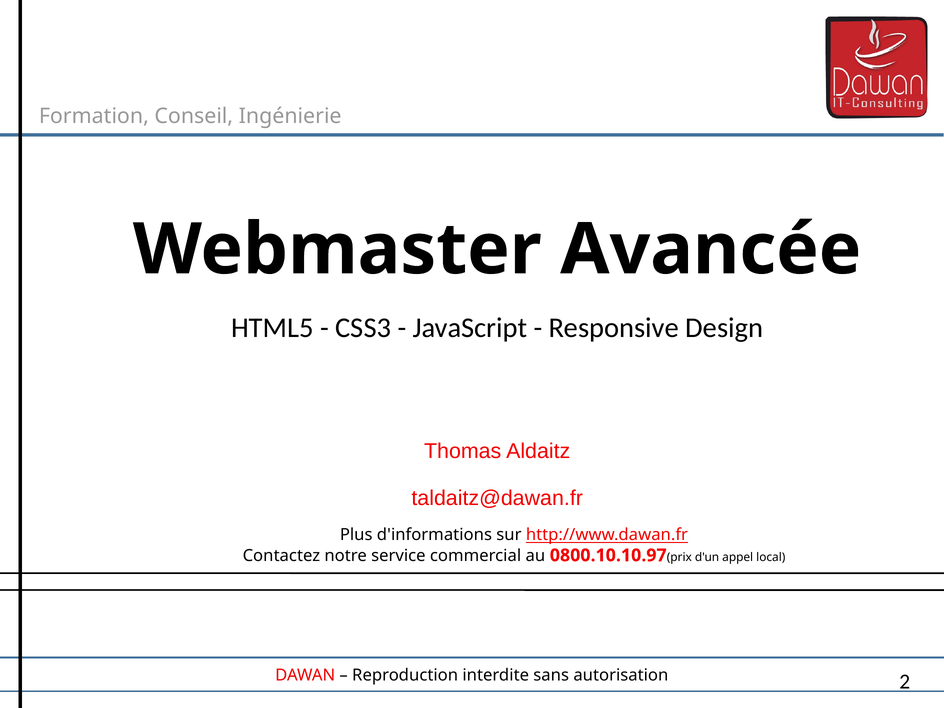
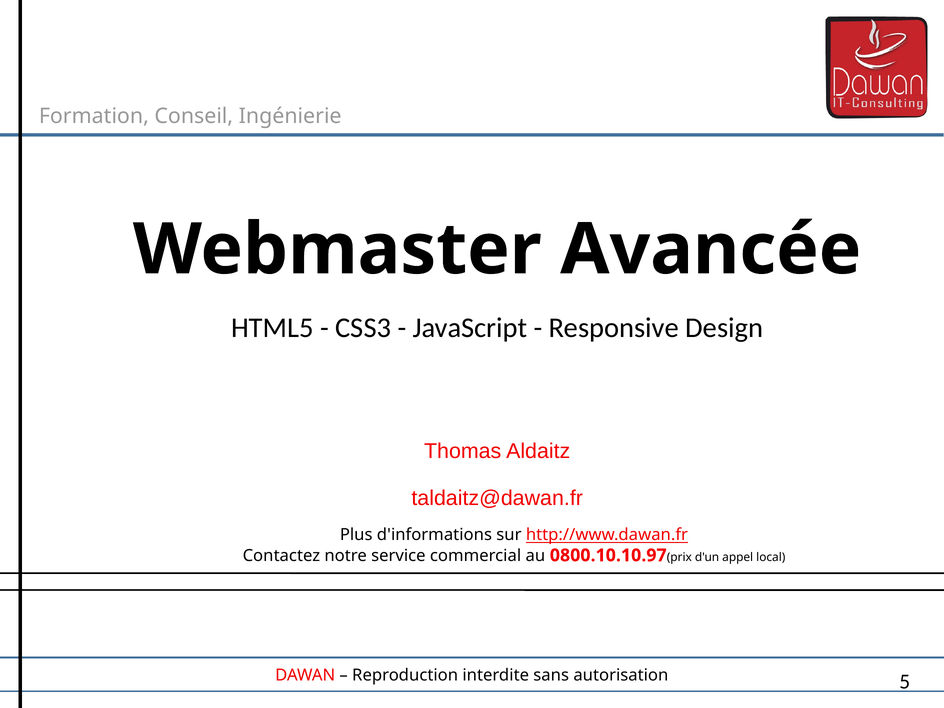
2: 2 -> 5 (905, 682)
